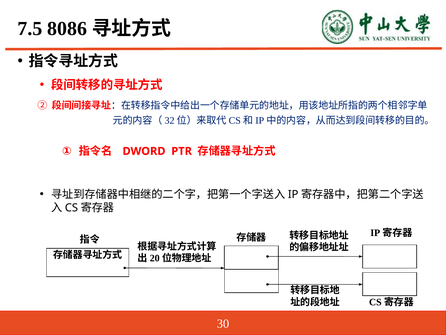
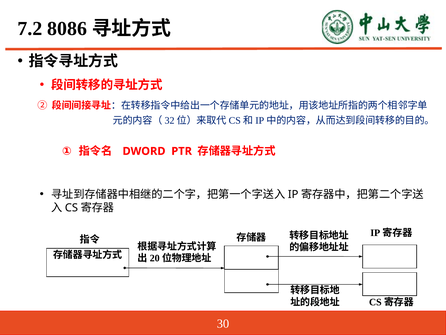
7.5: 7.5 -> 7.2 (30, 29)
